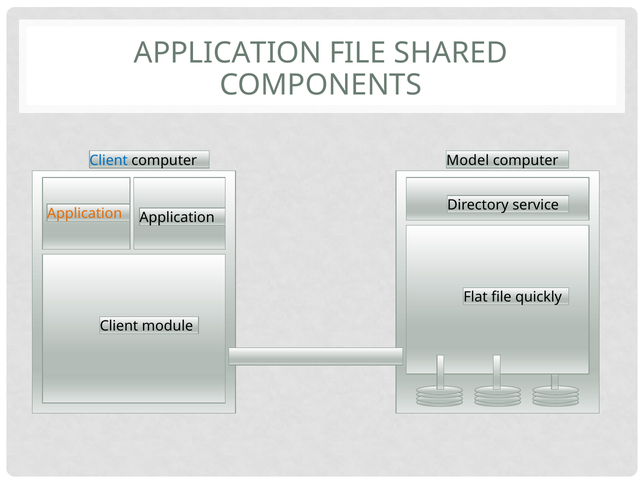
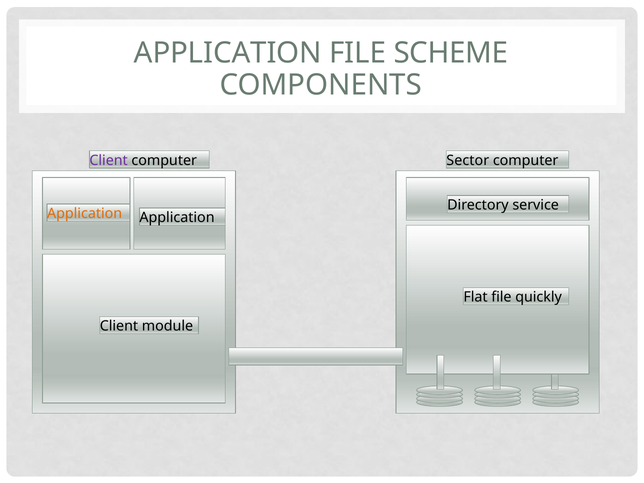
SHARED: SHARED -> SCHEME (451, 53)
Client colour: blue -> purple (109, 160)
Model: Model -> Sector (468, 160)
